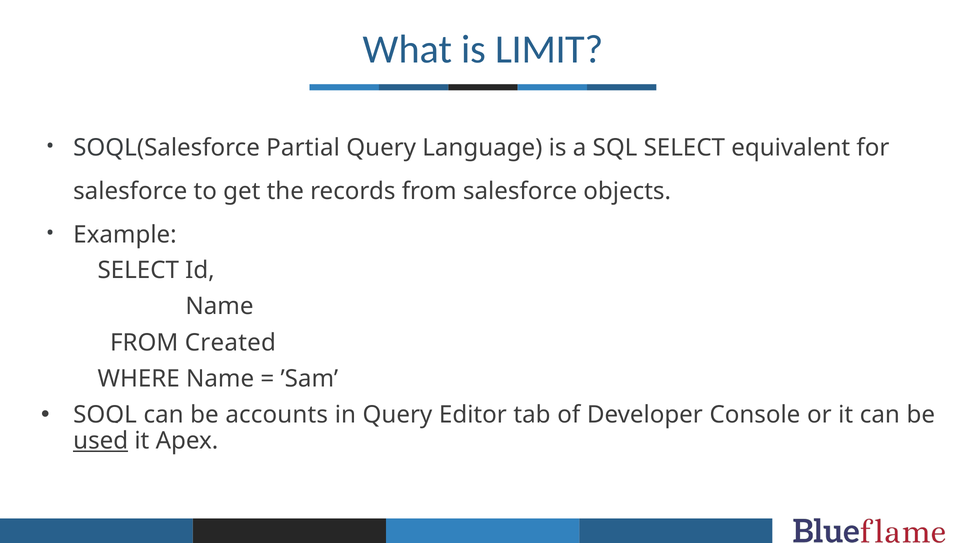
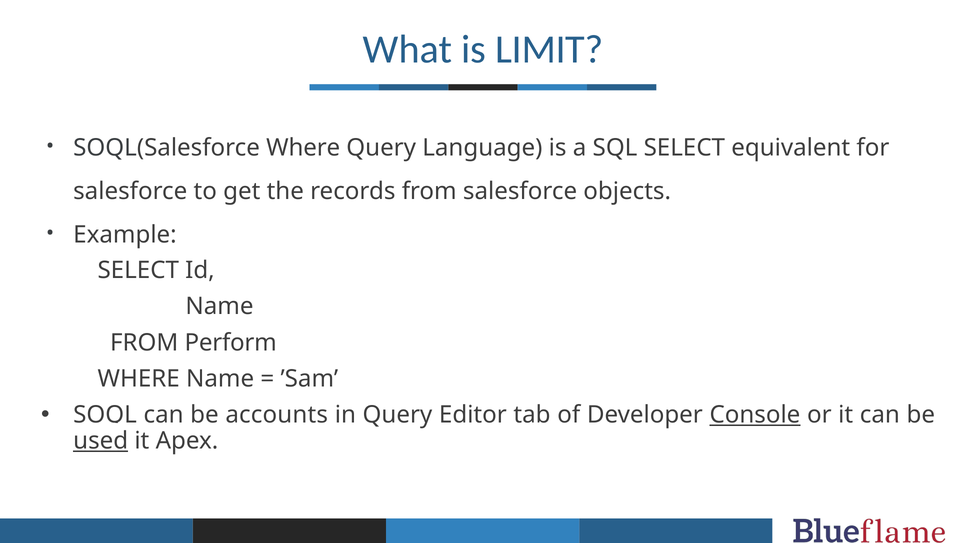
SOQL(Salesforce Partial: Partial -> Where (303, 148)
Created: Created -> Perform (231, 343)
Console underline: none -> present (755, 415)
